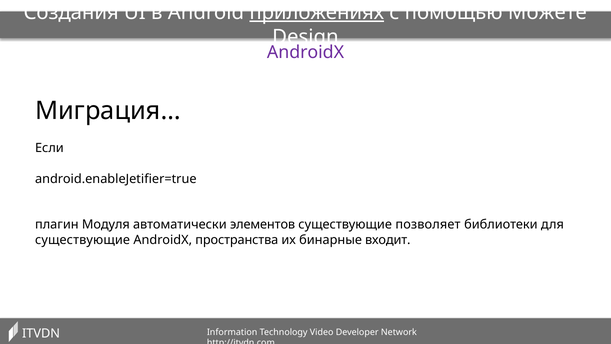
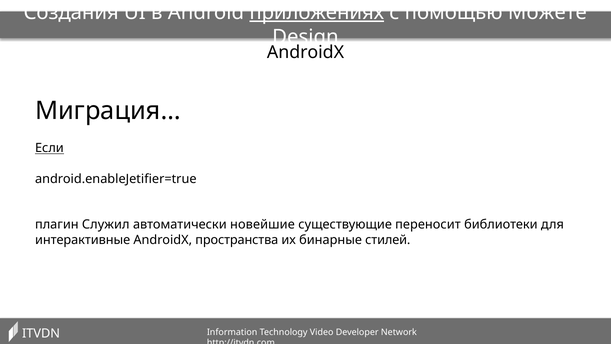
AndroidX colour: purple -> black (306, 52)
Если underline: none -> present (49, 148)
Модуля: Модуля -> Служил (106, 225)
элементов: элементов -> новейшие (262, 225)
позволяет: позволяет -> переносит (428, 225)
существующие: существующие -> интерактивные (83, 240)
входит: входит -> стилей (388, 240)
